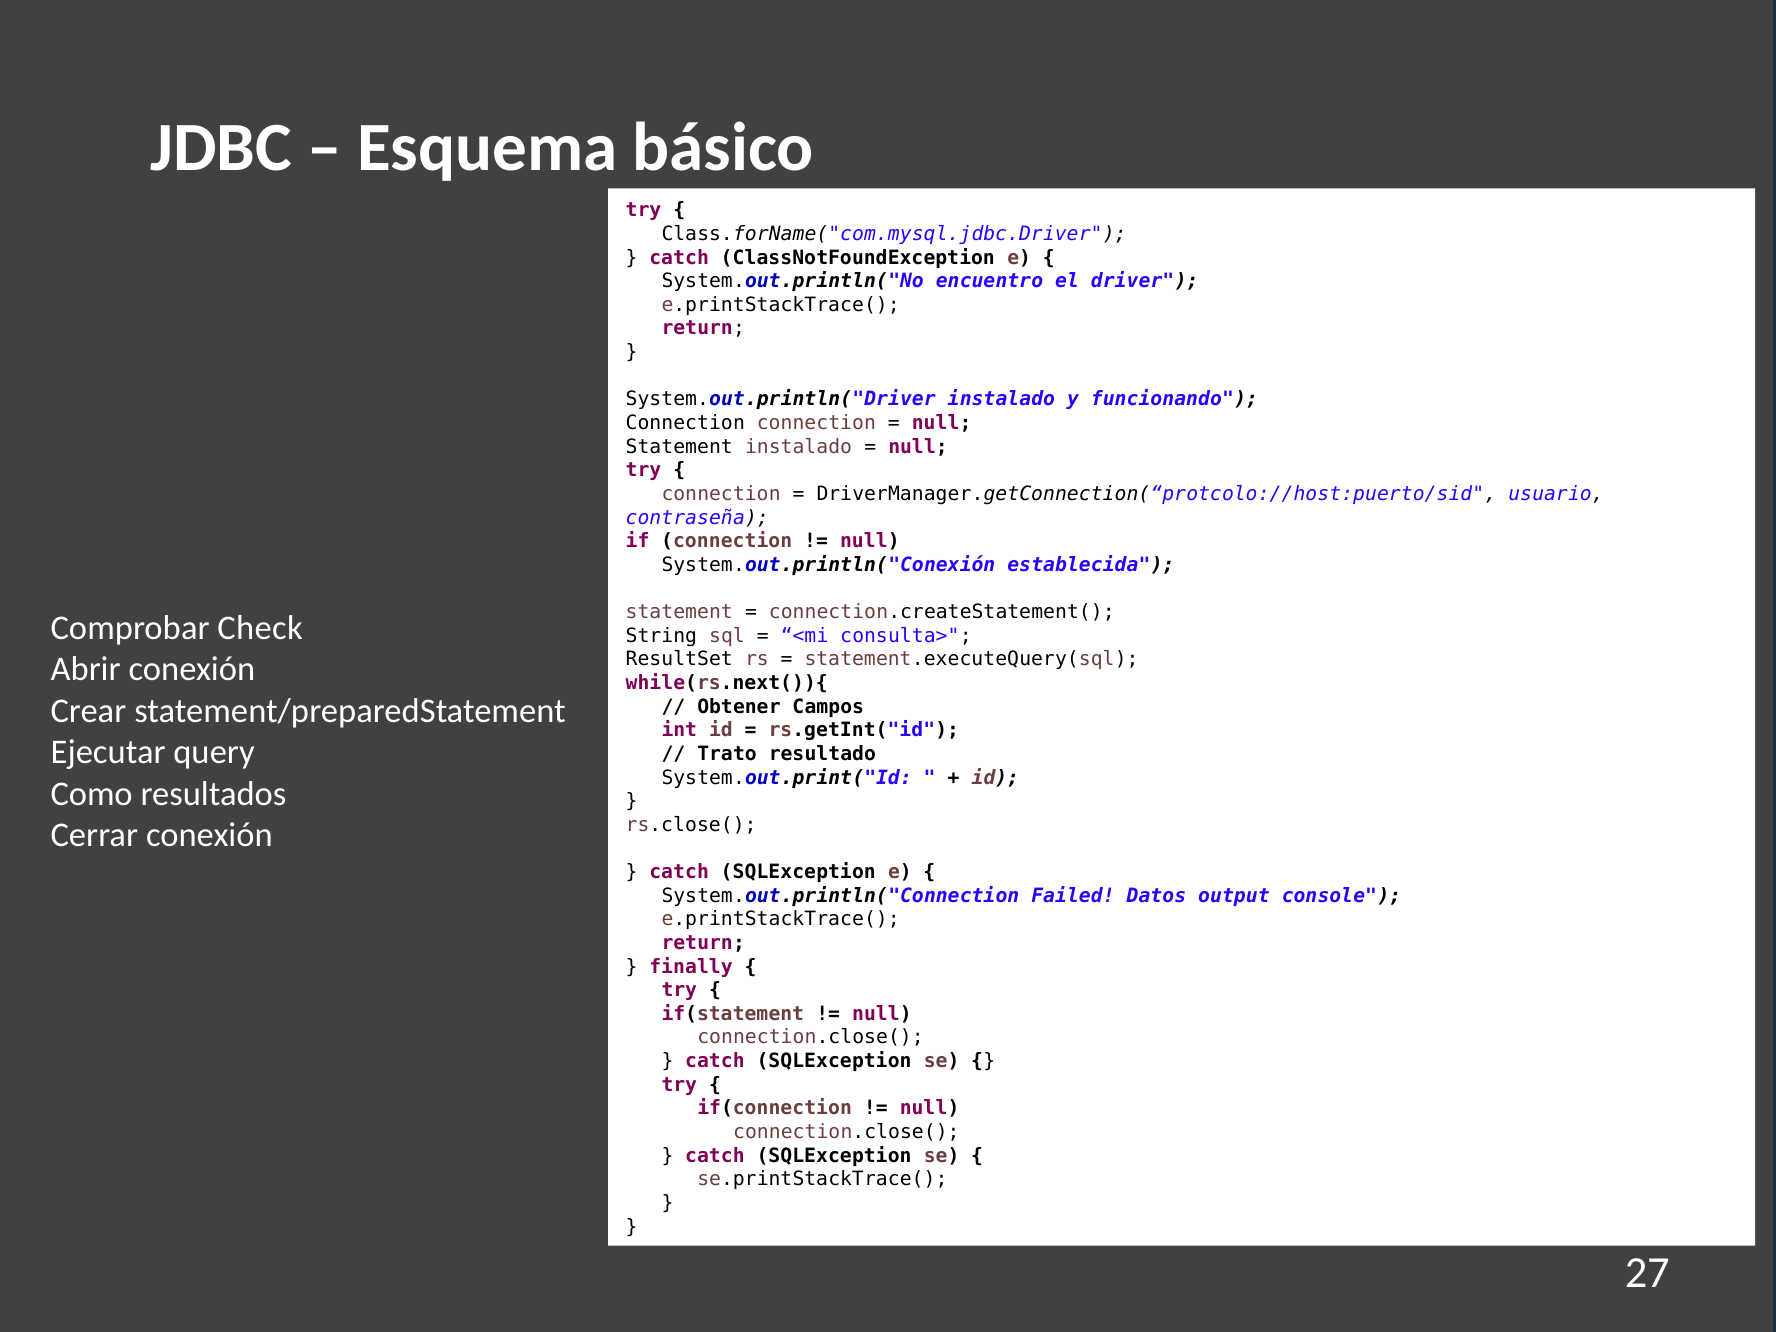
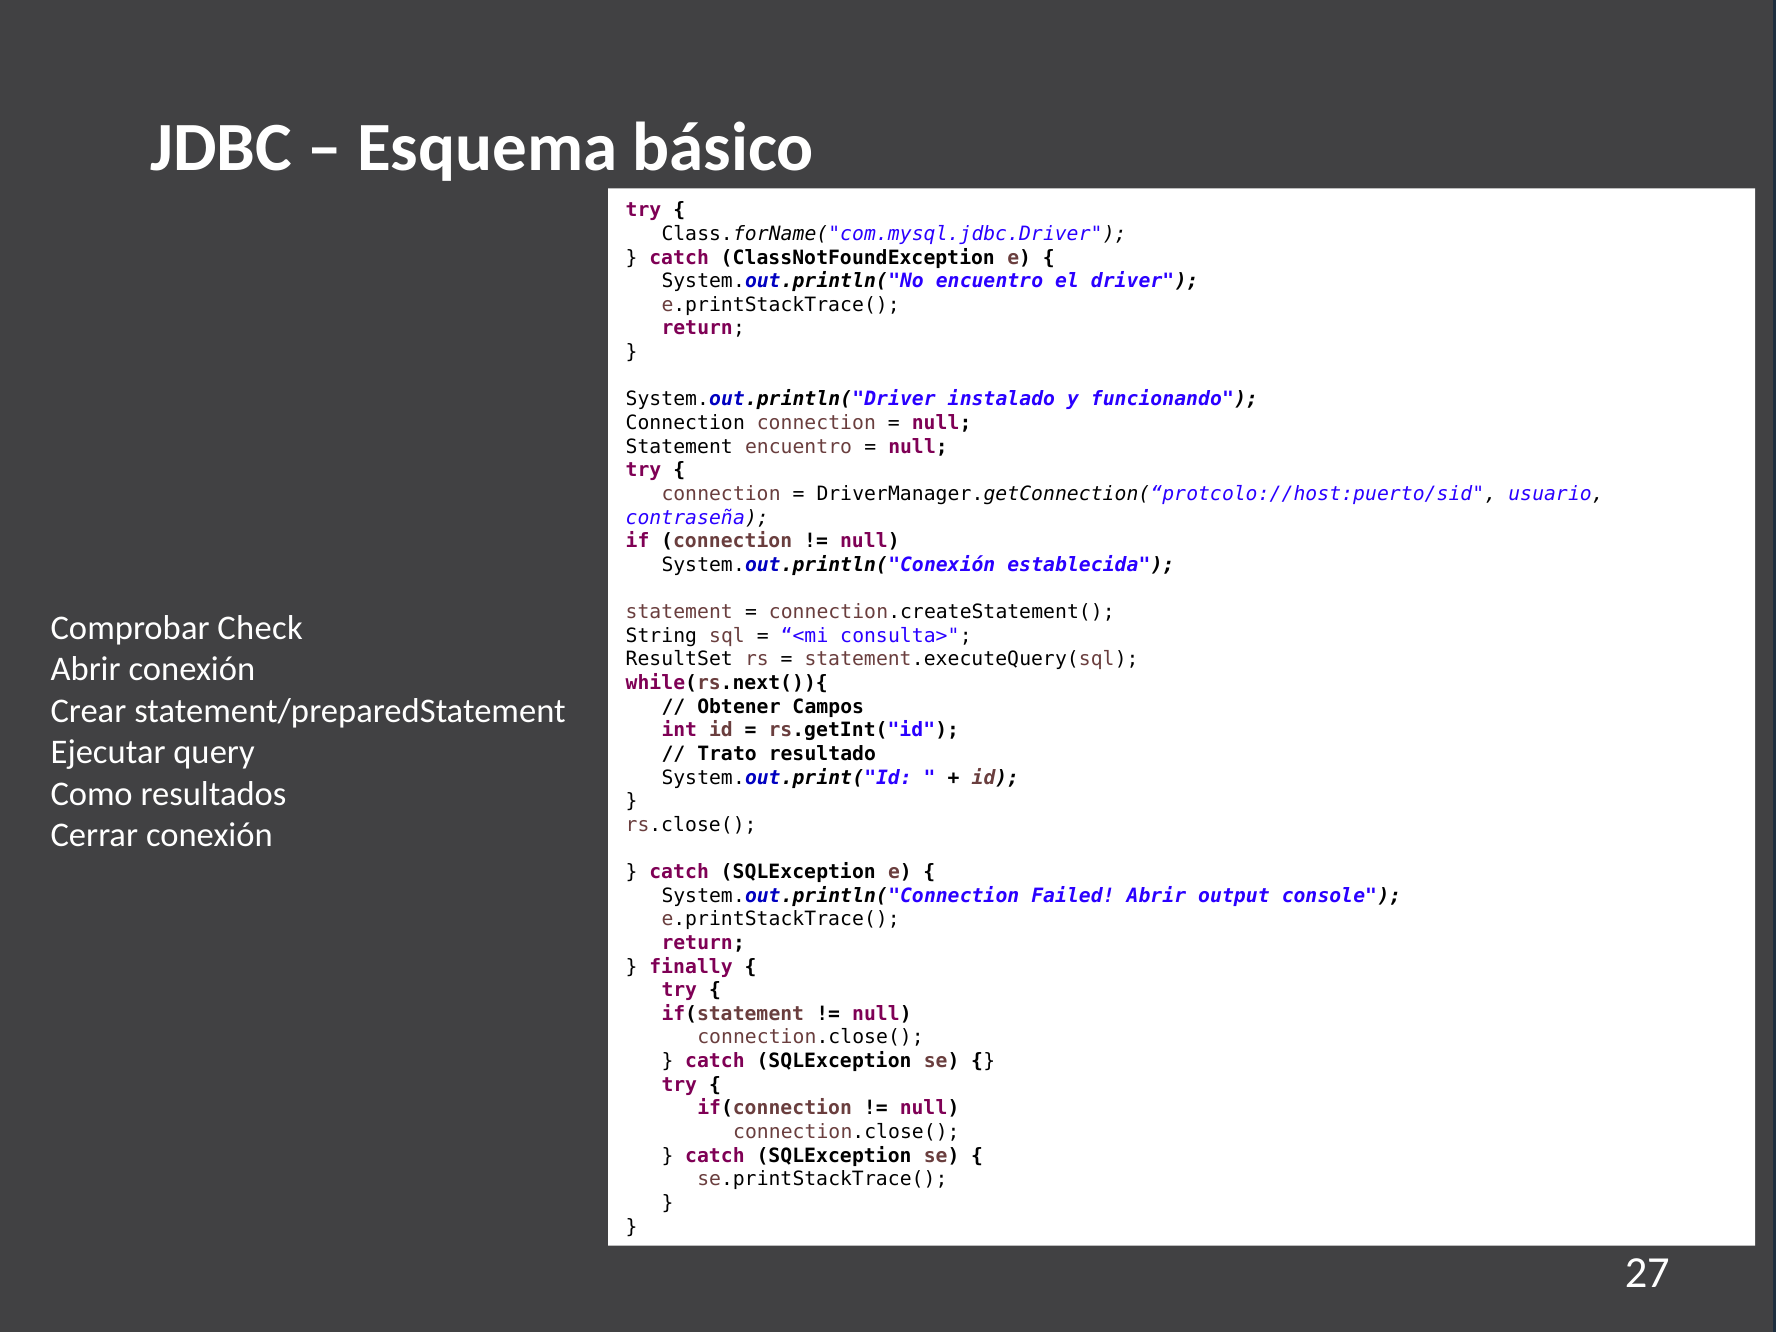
Statement instalado: instalado -> encuentro (799, 447)
Failed Datos: Datos -> Abrir (1156, 896)
